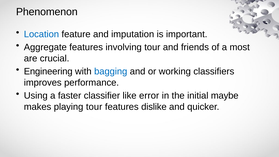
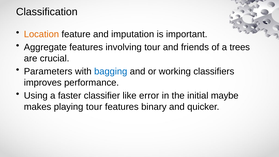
Phenomenon: Phenomenon -> Classification (47, 12)
Location colour: blue -> orange (41, 34)
most: most -> trees (240, 47)
Engineering: Engineering -> Parameters (48, 71)
dislike: dislike -> binary (154, 107)
